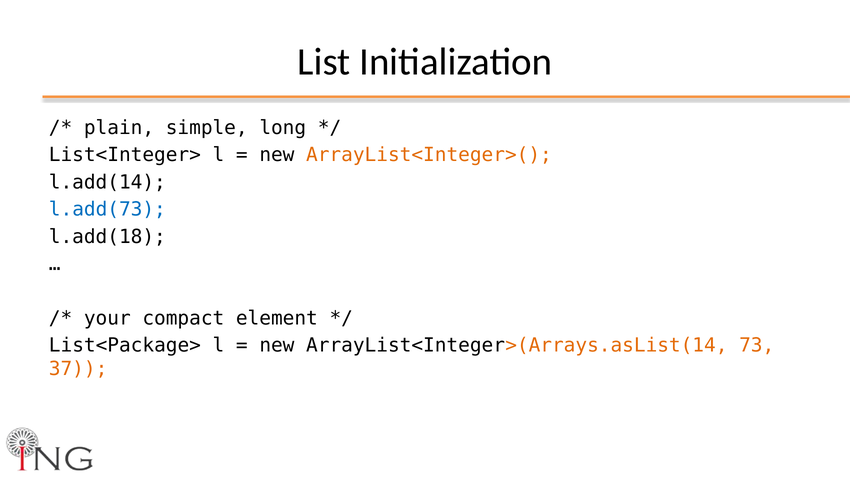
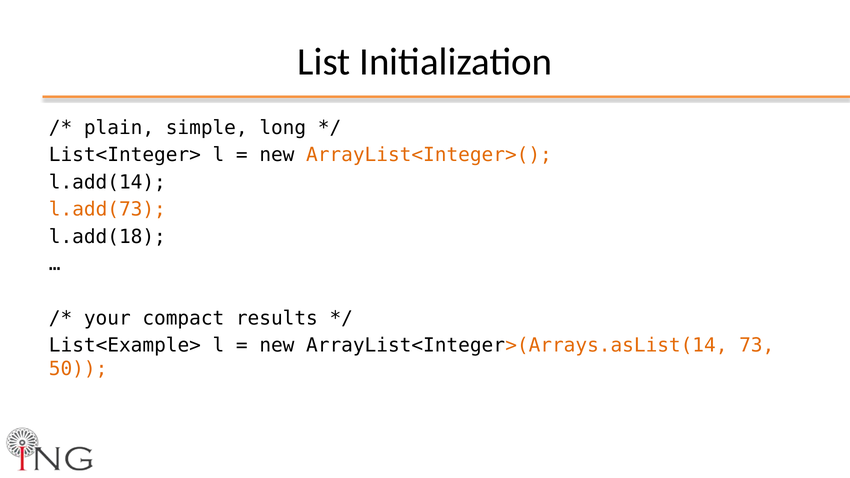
l.add(73 colour: blue -> orange (107, 209)
element: element -> results (277, 318)
List<Package>: List<Package> -> List<Example> (125, 346)
37: 37 -> 50 (78, 369)
